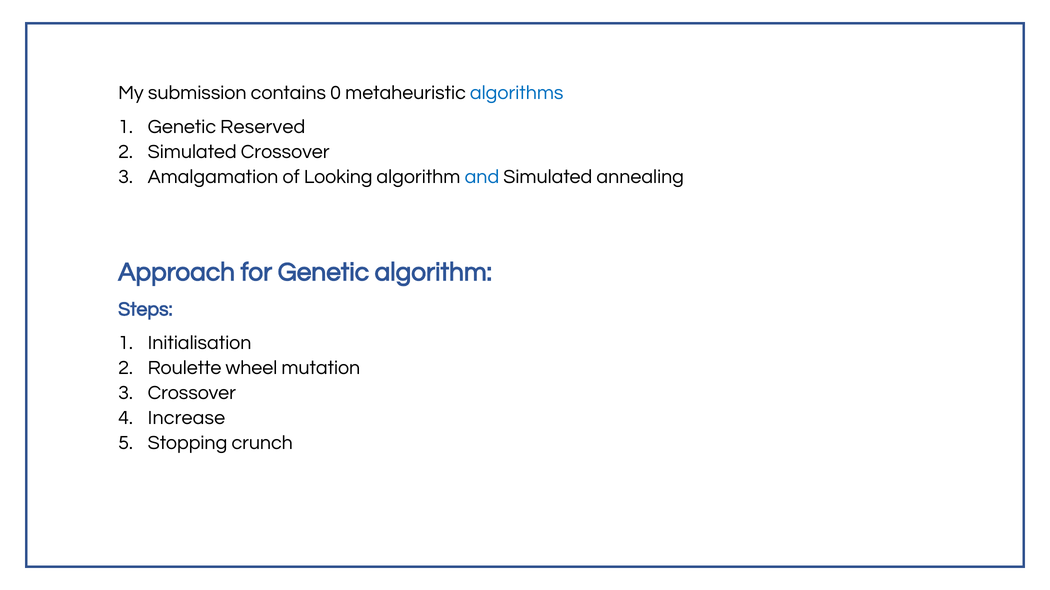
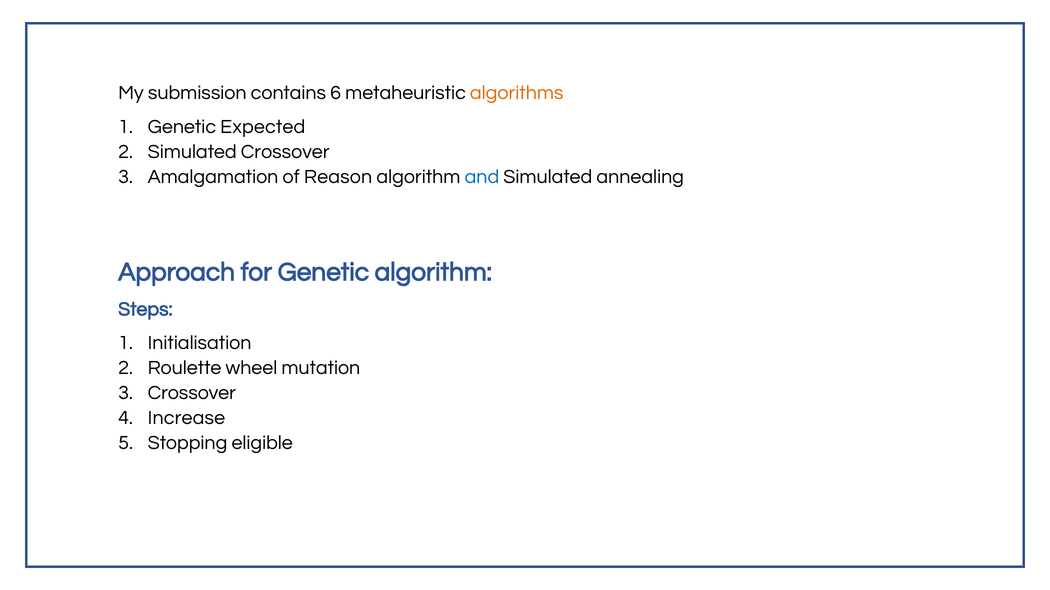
0: 0 -> 6 (336, 93)
algorithms colour: blue -> orange (517, 93)
Reserved: Reserved -> Expected (263, 127)
Looking: Looking -> Reason (338, 177)
crunch: crunch -> eligible (262, 443)
